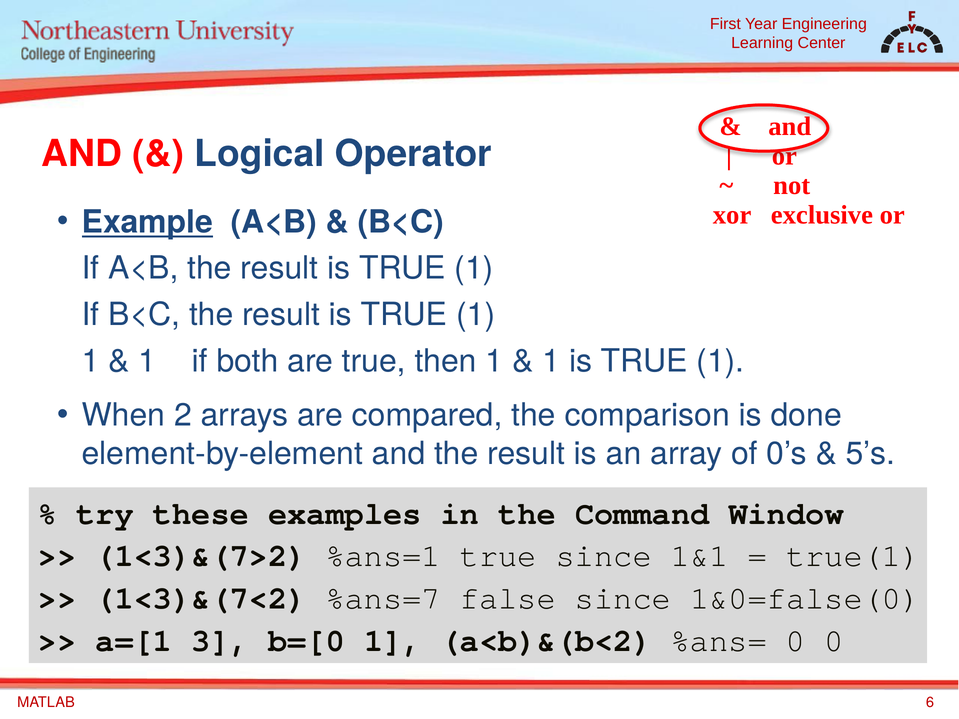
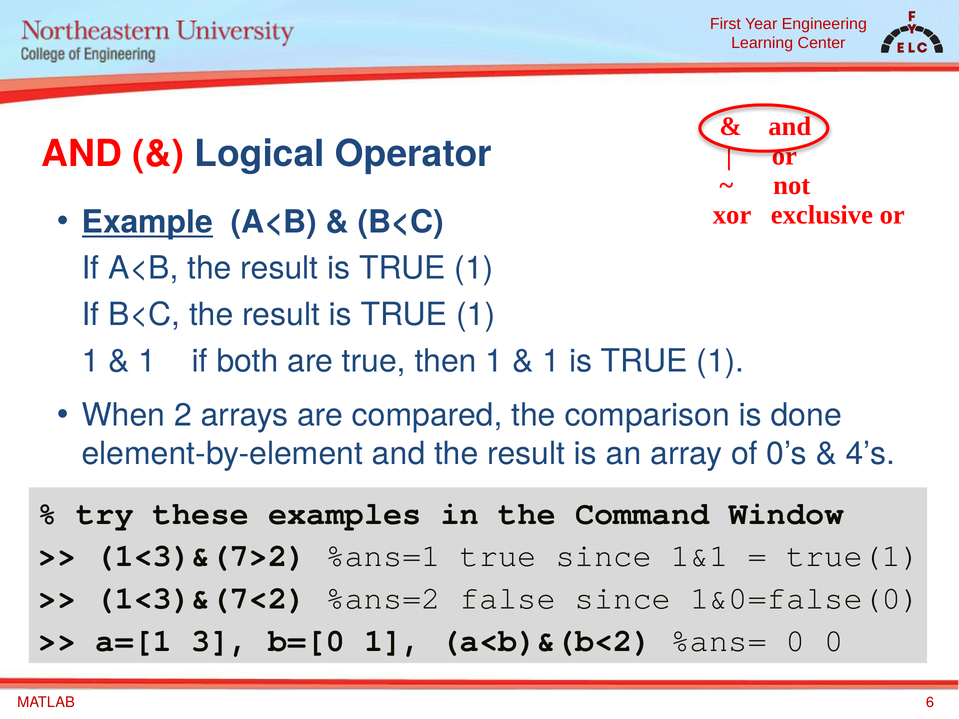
5’s: 5’s -> 4’s (870, 454)
%ans=7: %ans=7 -> %ans=2 (383, 598)
